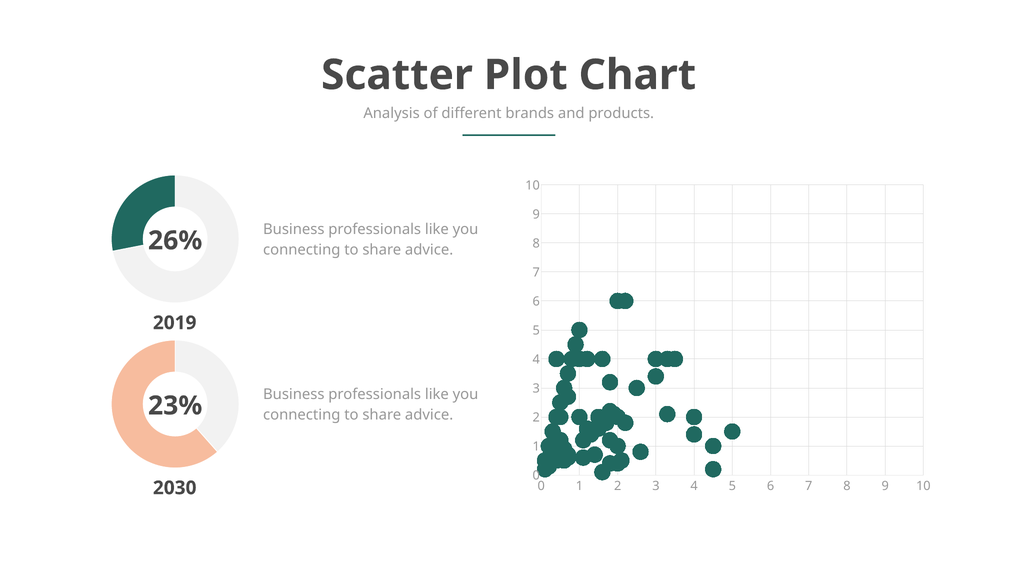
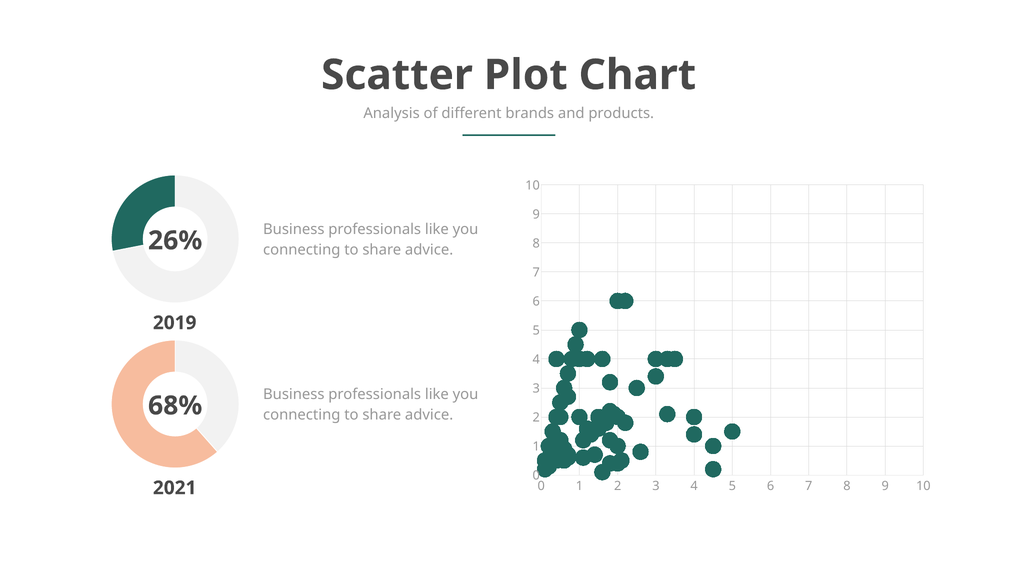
23%: 23% -> 68% (175, 405)
2030: 2030 -> 2021 (175, 488)
